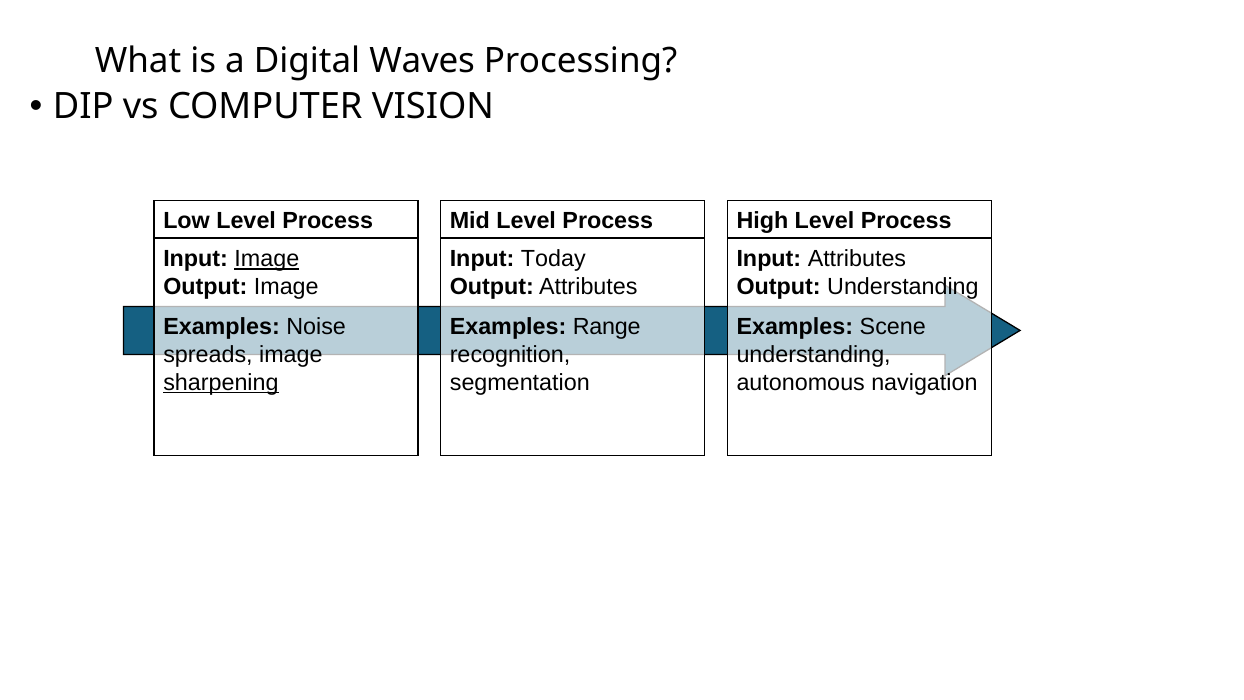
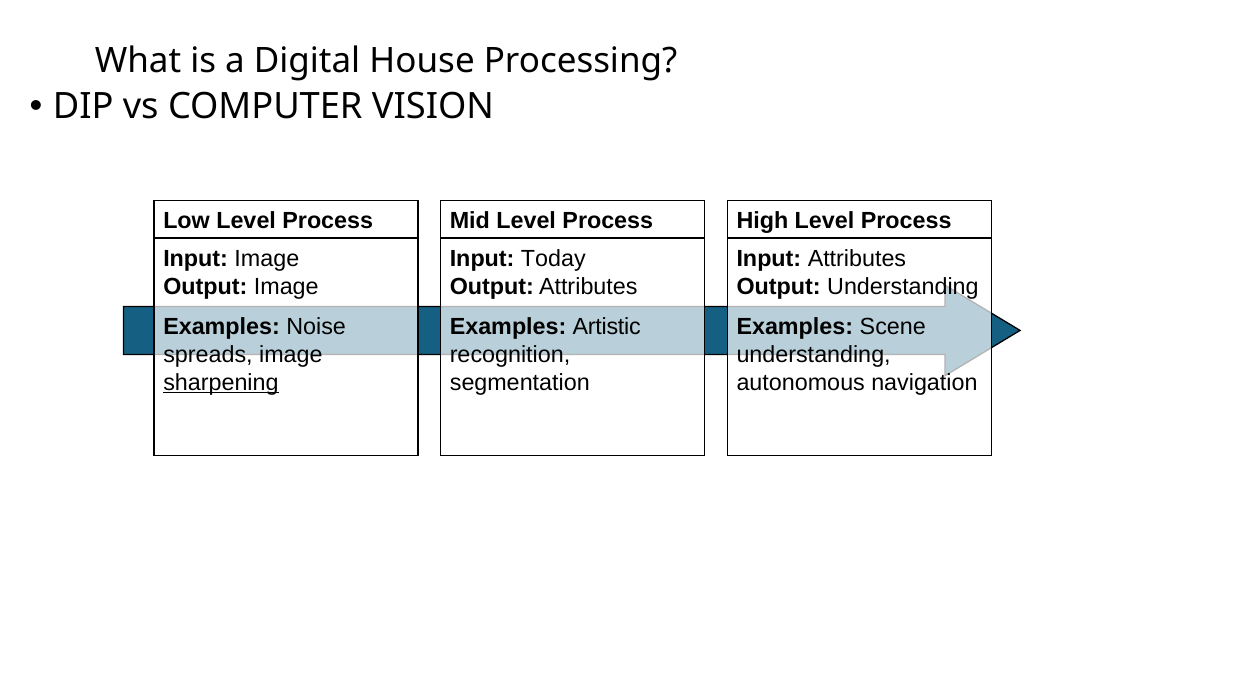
Waves: Waves -> House (422, 61)
Image underline: present -> none (267, 259)
Range: Range -> Artistic (607, 326)
